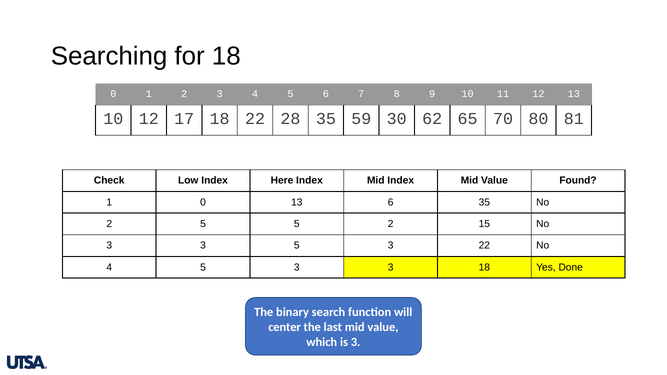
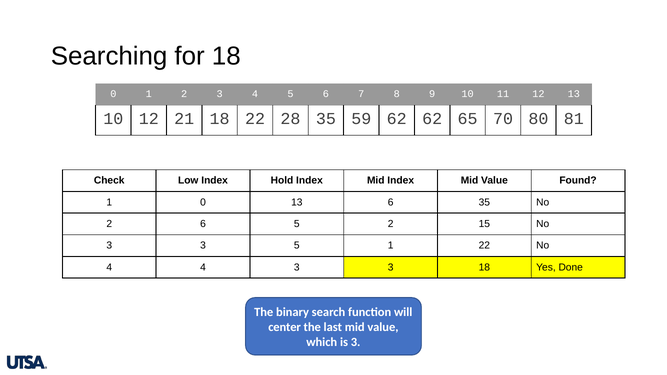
17: 17 -> 21 (184, 119)
59 30: 30 -> 62 (397, 119)
Here: Here -> Hold (282, 181)
2 5: 5 -> 6 (203, 224)
3 5 3: 3 -> 1 (391, 246)
5: 5 -> 4 (203, 267)
